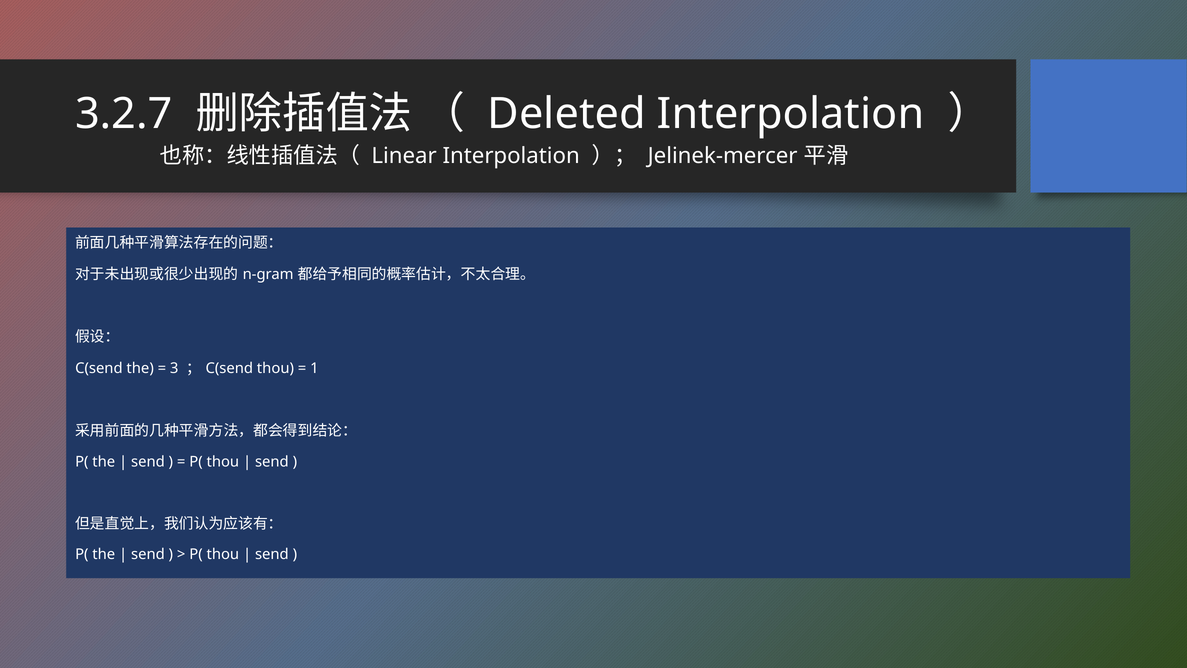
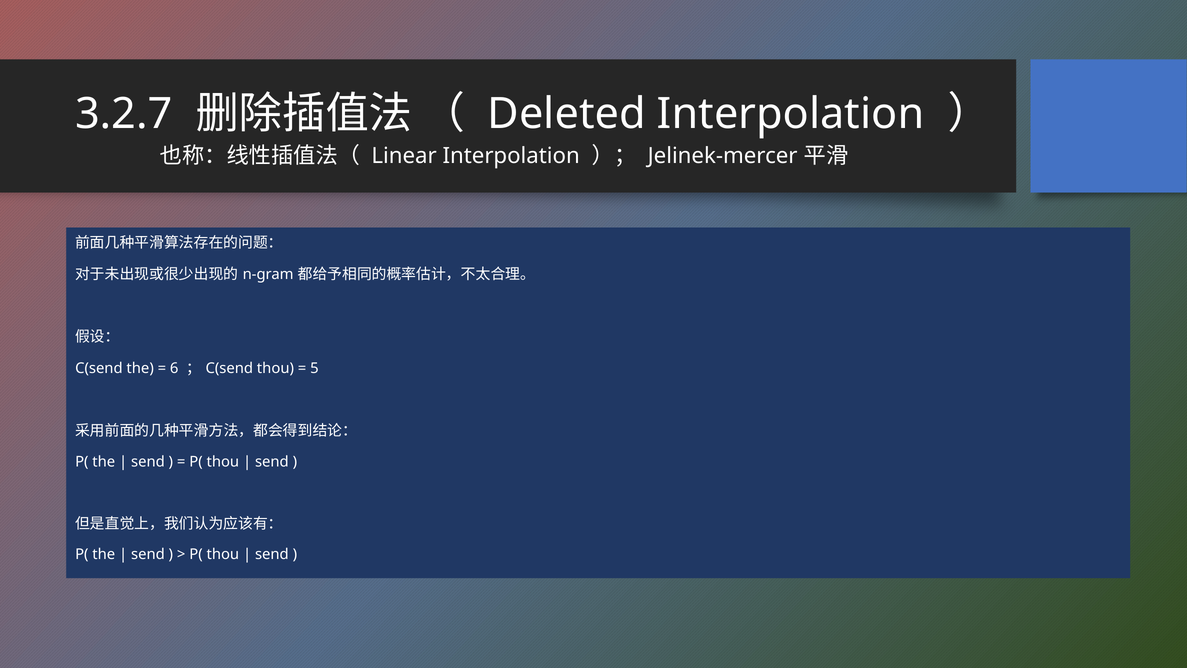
3: 3 -> 6 (174, 368)
1: 1 -> 5 (314, 368)
